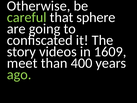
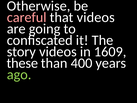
careful colour: light green -> pink (27, 17)
that sphere: sphere -> videos (96, 17)
meet: meet -> these (22, 63)
